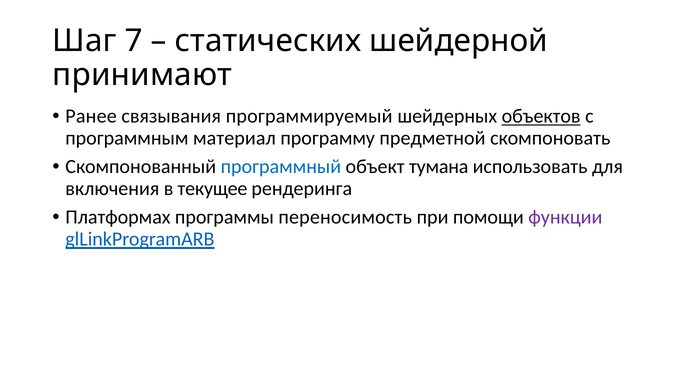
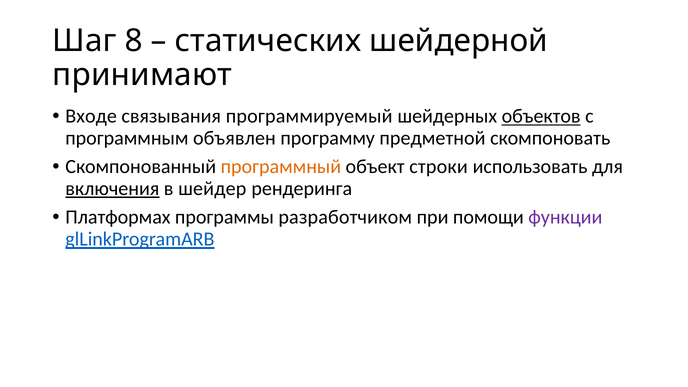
7: 7 -> 8 (134, 41)
Ранее: Ранее -> Входе (91, 116)
материал: материал -> объявлен (234, 138)
программный colour: blue -> orange (281, 167)
тумана: тумана -> строки (439, 167)
включения underline: none -> present (112, 189)
текущее: текущее -> шейдер (212, 189)
переносимость: переносимость -> разработчиком (345, 217)
